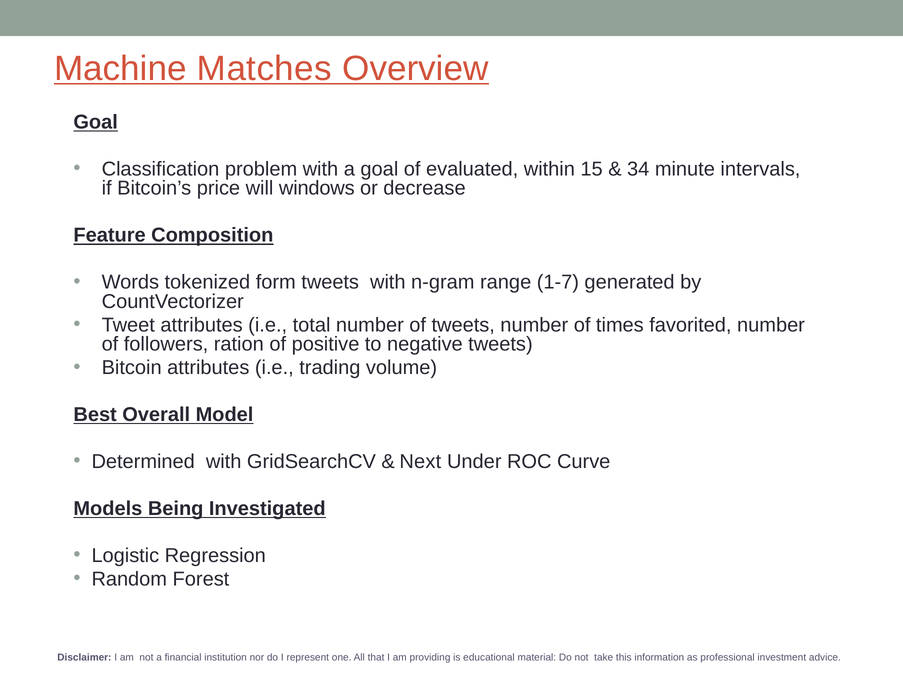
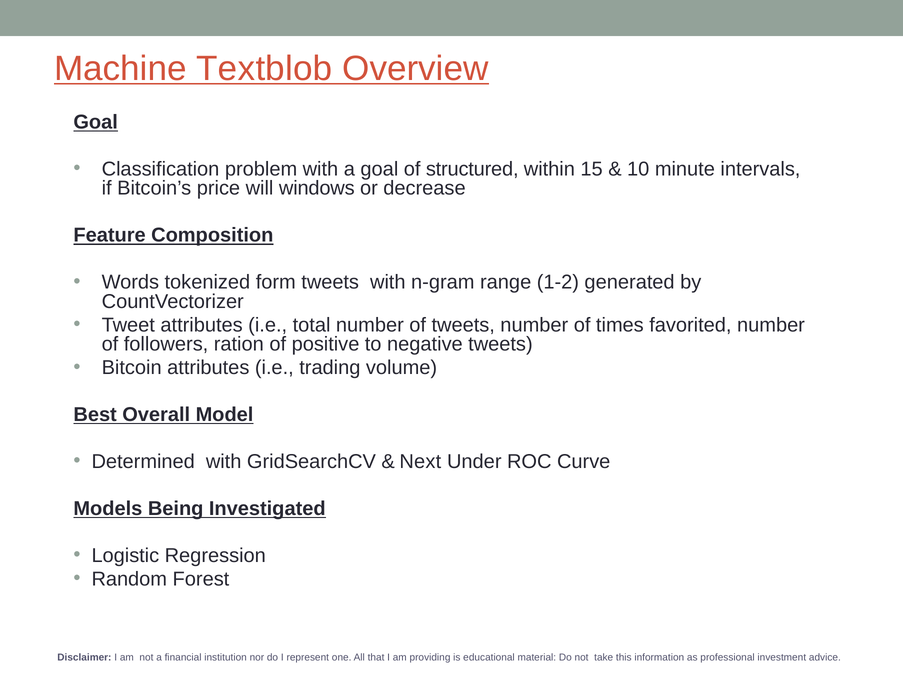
Matches: Matches -> Textblob (264, 68)
evaluated: evaluated -> structured (472, 169)
34: 34 -> 10 (638, 169)
1-7: 1-7 -> 1-2 (558, 282)
